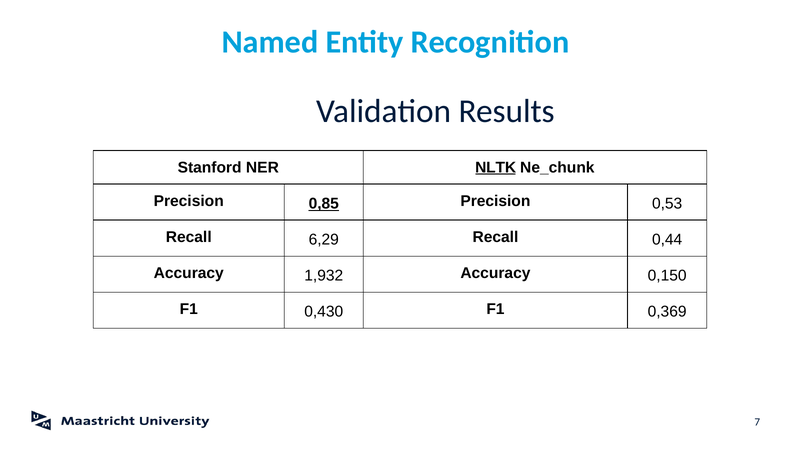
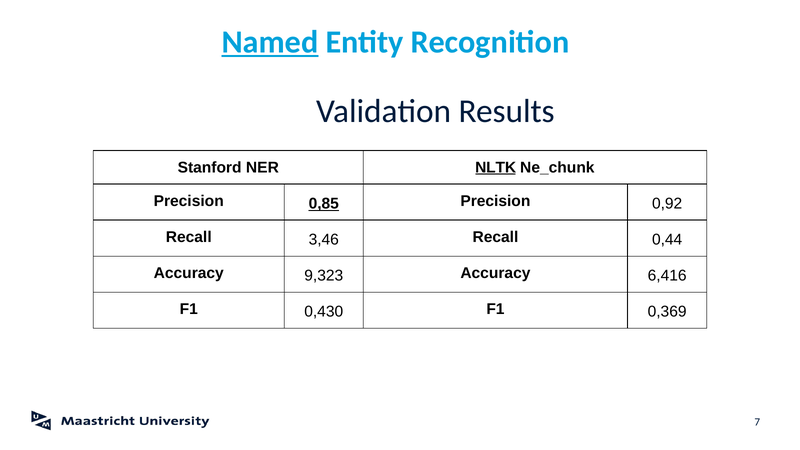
Named underline: none -> present (270, 42)
0,53: 0,53 -> 0,92 (667, 204)
6,29: 6,29 -> 3,46 (324, 240)
1,932: 1,932 -> 9,323 (324, 276)
0,150: 0,150 -> 6,416 (667, 276)
